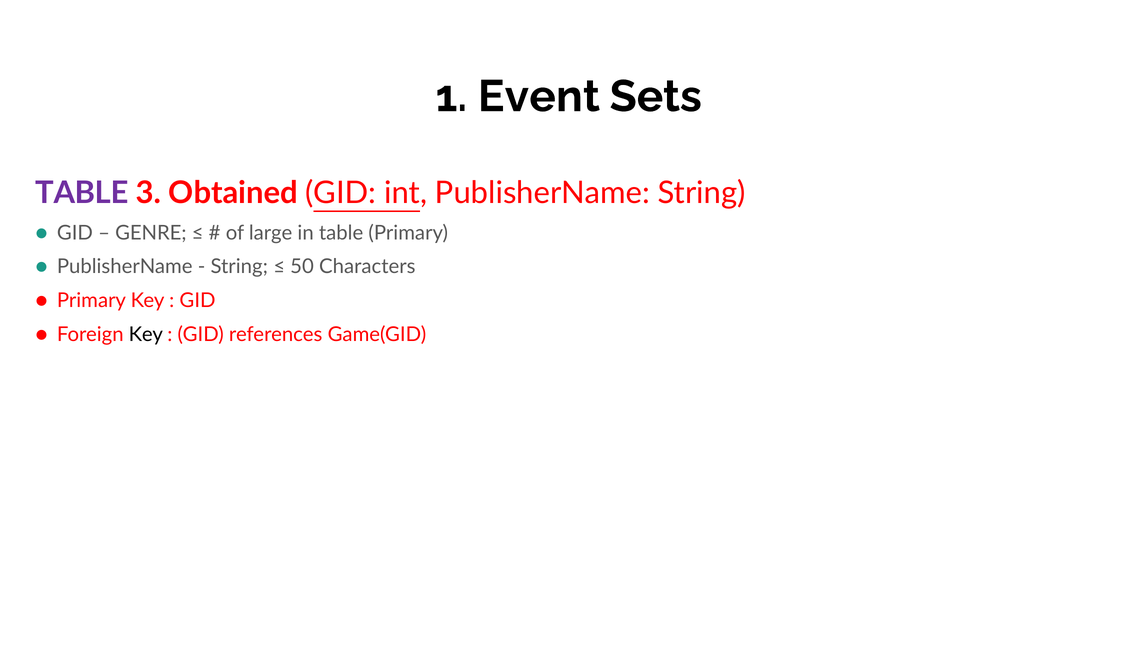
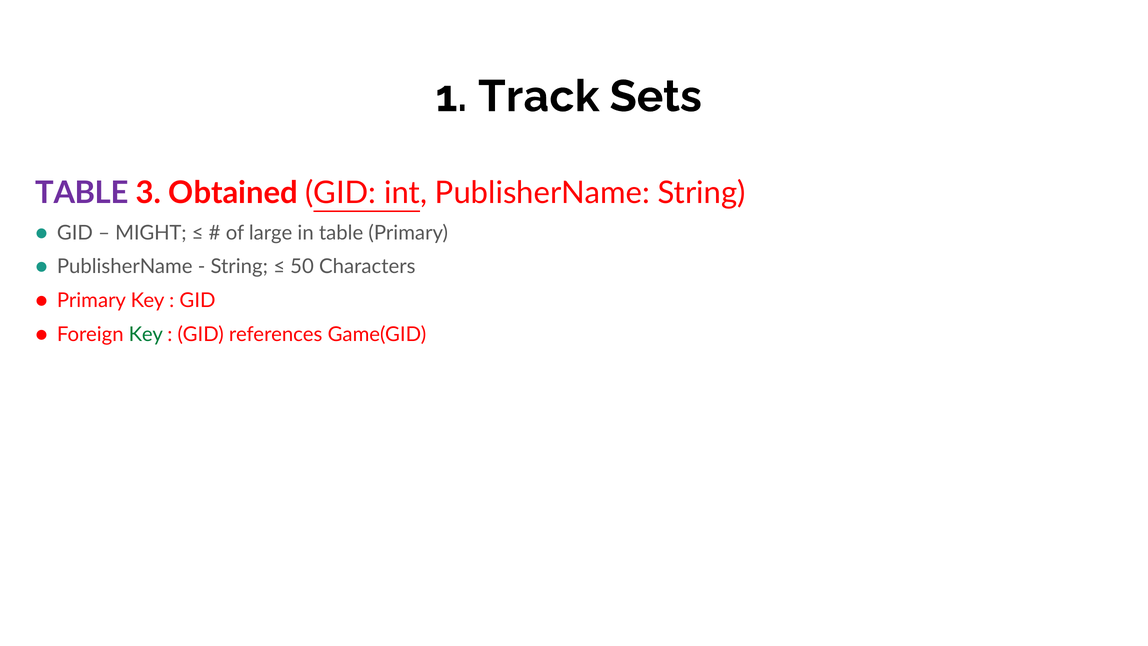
Event: Event -> Track (539, 96)
GENRE: GENRE -> MIGHT (151, 233)
Key colour: black -> green (146, 335)
